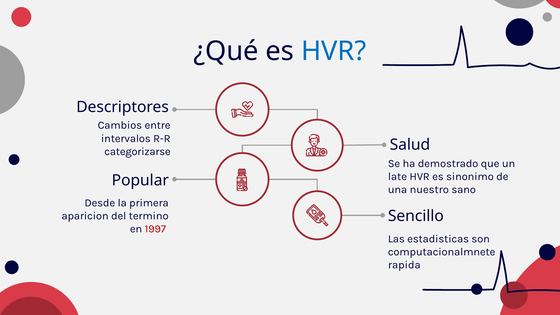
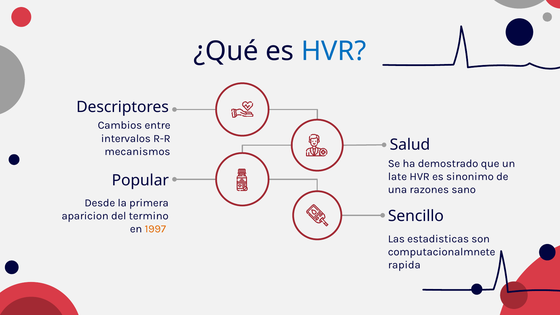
categorizarse: categorizarse -> mecanismos (137, 152)
nuestro: nuestro -> razones (429, 190)
1997 colour: red -> orange (155, 229)
